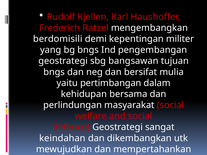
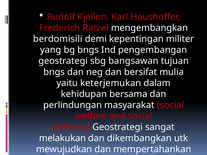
pertimbangan: pertimbangan -> keterjemukan (111, 83)
keindahan: keindahan -> melakukan (62, 138)
